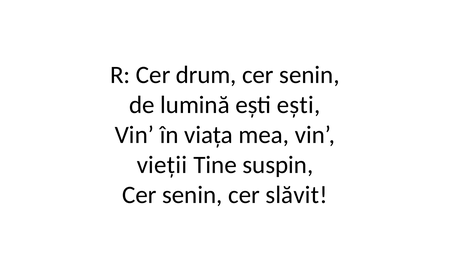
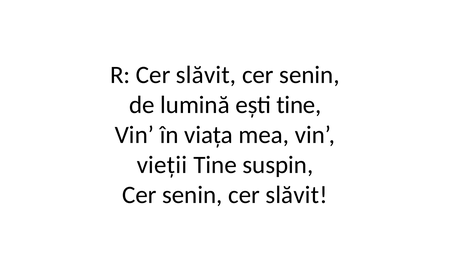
R Cer drum: drum -> slăvit (206, 75)
ești ești: ești -> tine (299, 105)
